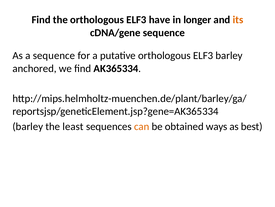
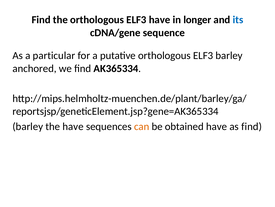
its colour: orange -> blue (238, 20)
a sequence: sequence -> particular (54, 55)
the least: least -> have (73, 126)
obtained ways: ways -> have (217, 126)
as best: best -> find (252, 126)
